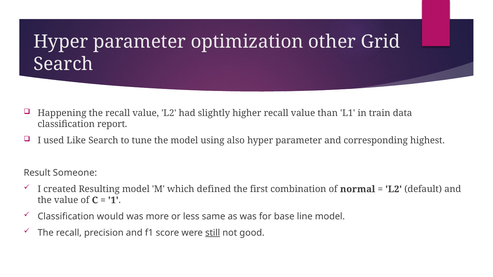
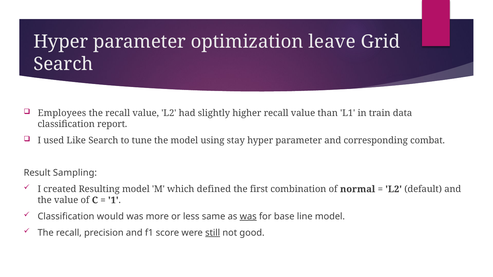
other: other -> leave (332, 42)
Happening: Happening -> Employees (62, 113)
also: also -> stay (236, 141)
highest: highest -> combat (428, 141)
Someone: Someone -> Sampling (75, 173)
was underline: none -> present (248, 217)
